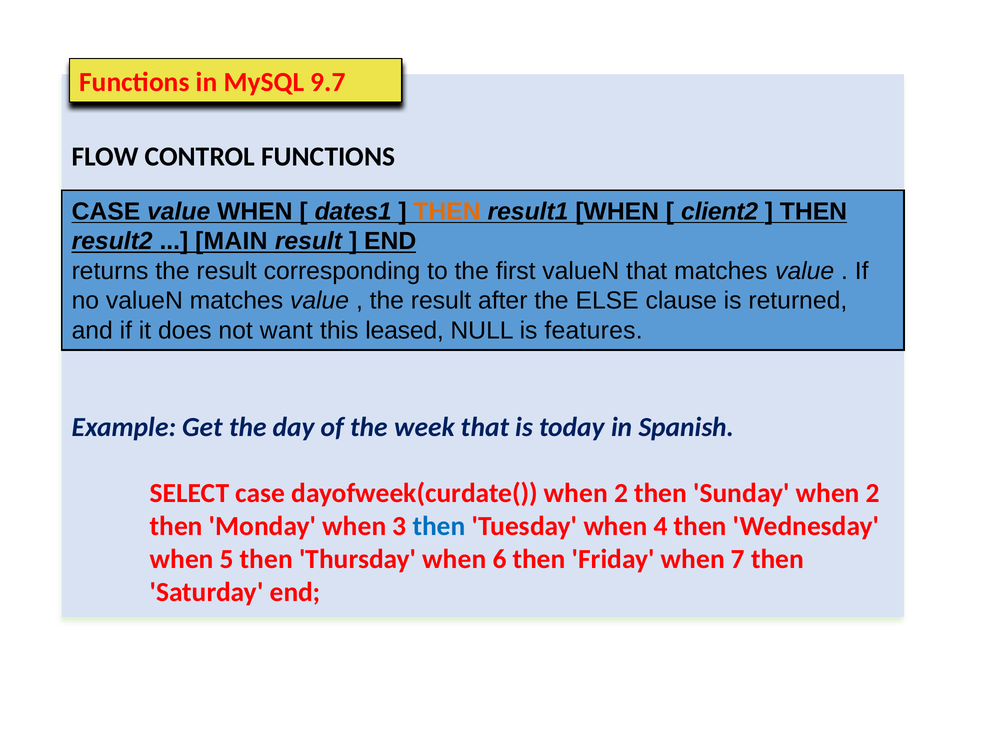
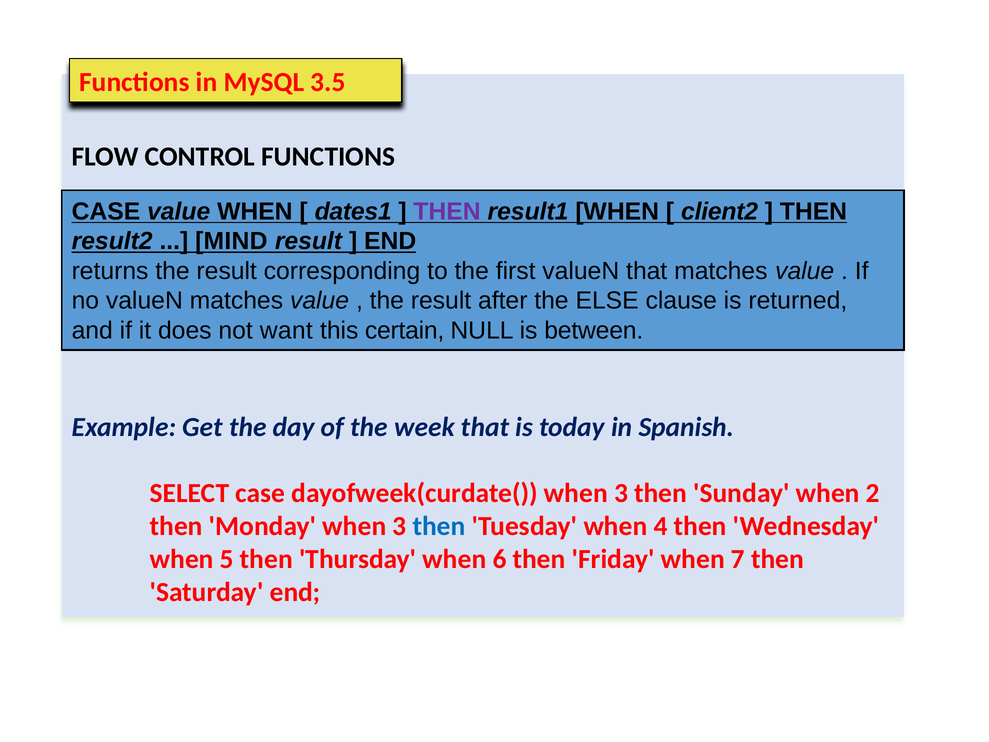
9.7: 9.7 -> 3.5 (328, 82)
THEN colour: orange -> purple (447, 212)
MAIN: MAIN -> MIND (231, 241)
leased: leased -> certain (405, 330)
features: features -> between (594, 330)
dayofweek(curdate( when 2: 2 -> 3 (621, 493)
